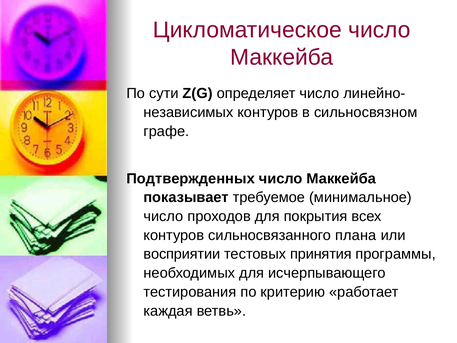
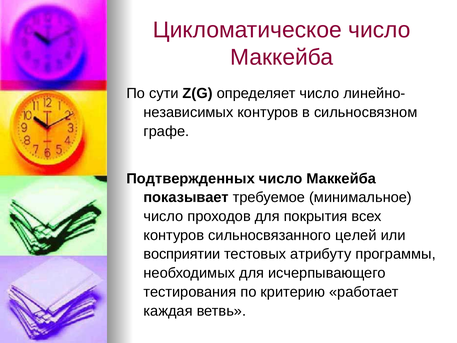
плана: плана -> целей (356, 235)
принятия: принятия -> атрибуту (321, 254)
